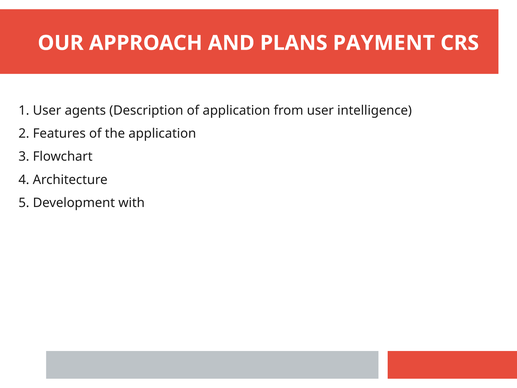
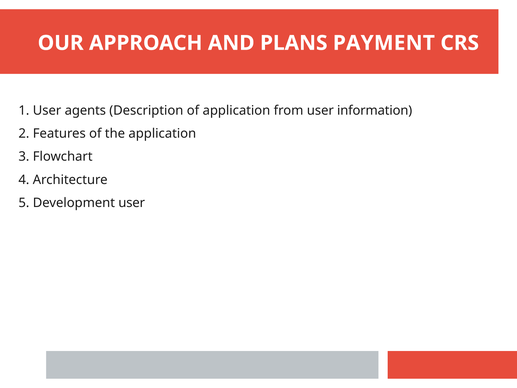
intelligence: intelligence -> information (375, 110)
Development with: with -> user (132, 203)
